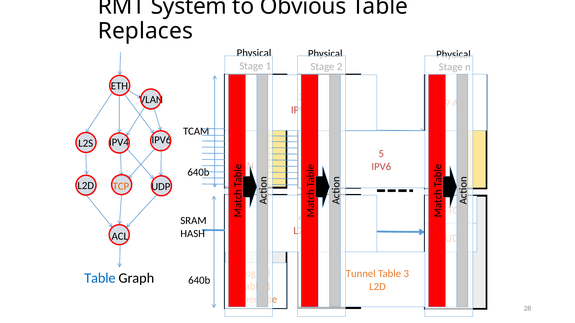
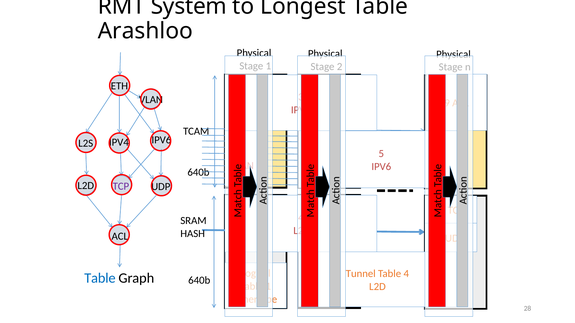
Obvious: Obvious -> Longest (303, 6)
Replaces: Replaces -> Arashloo (145, 31)
TCP colour: orange -> purple (121, 187)
Table 3: 3 -> 4 (406, 274)
